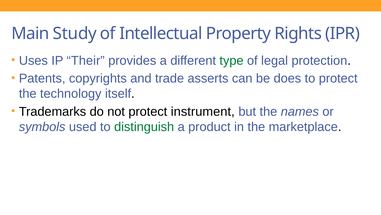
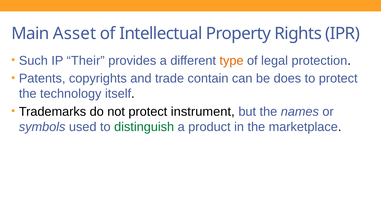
Study: Study -> Asset (75, 33)
Uses: Uses -> Such (33, 60)
type colour: green -> orange (232, 60)
asserts: asserts -> contain (208, 78)
